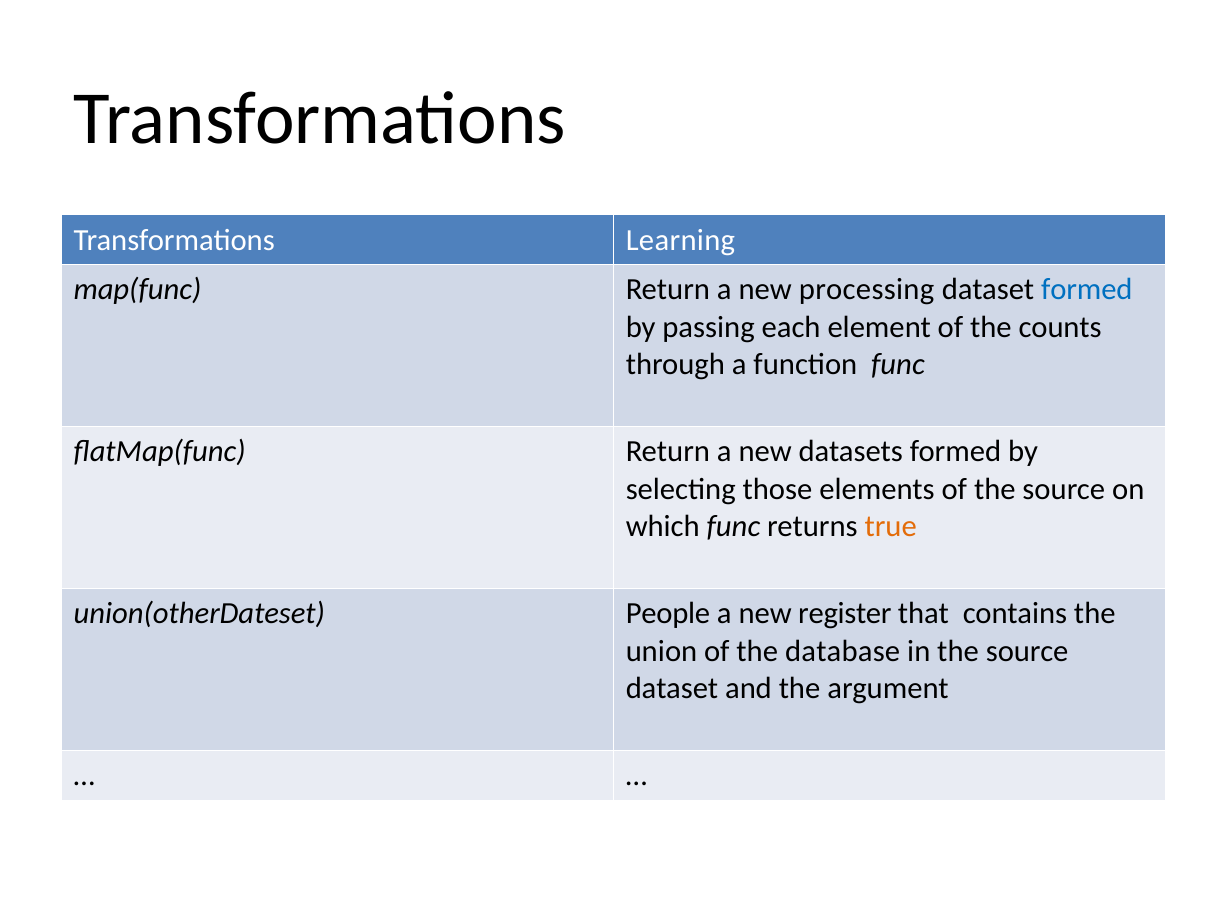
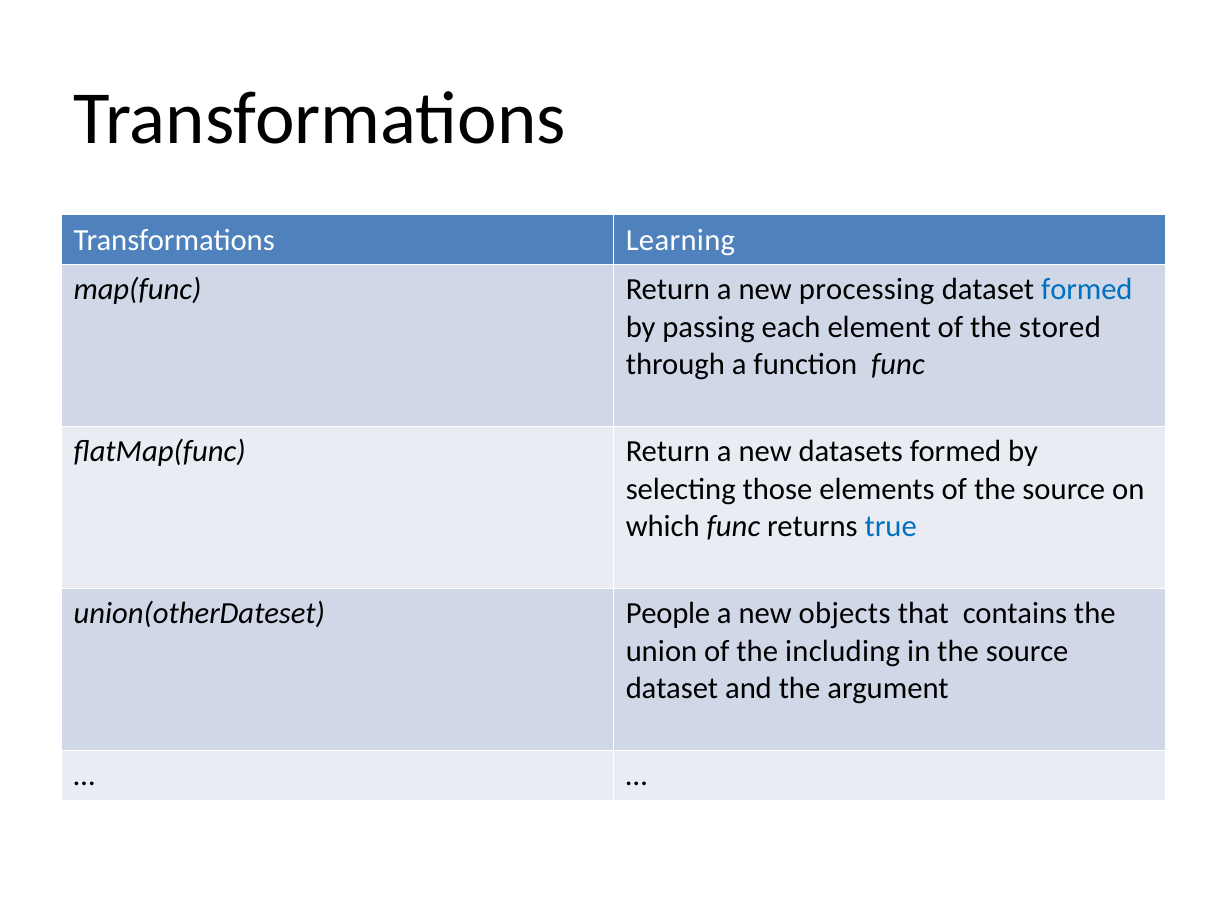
counts: counts -> stored (1060, 327)
true colour: orange -> blue (891, 527)
register: register -> objects (845, 614)
database: database -> including (843, 651)
